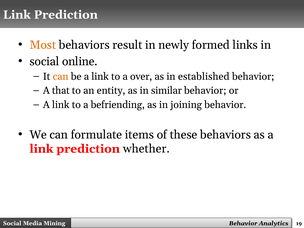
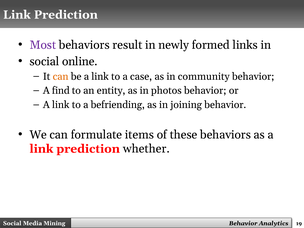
Most colour: orange -> purple (43, 45)
over: over -> case (141, 76)
established: established -> community (204, 76)
that: that -> find (61, 91)
similar: similar -> photos (166, 91)
